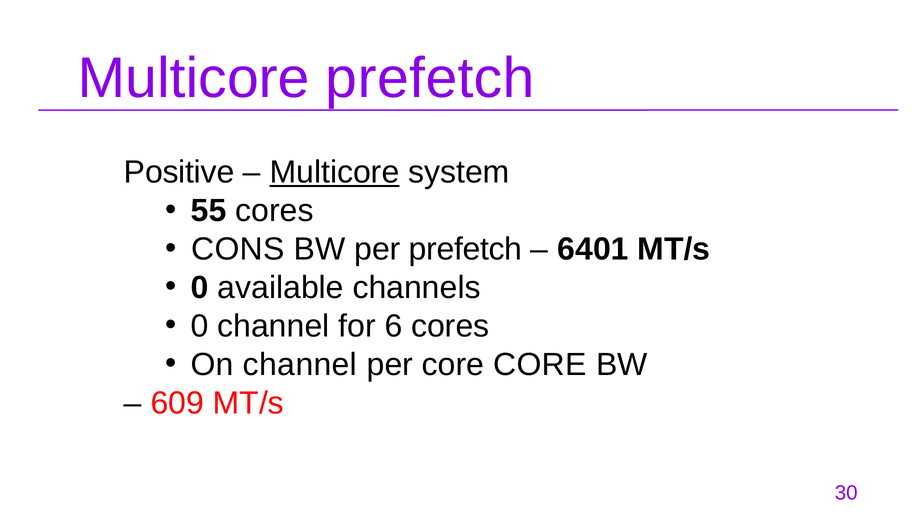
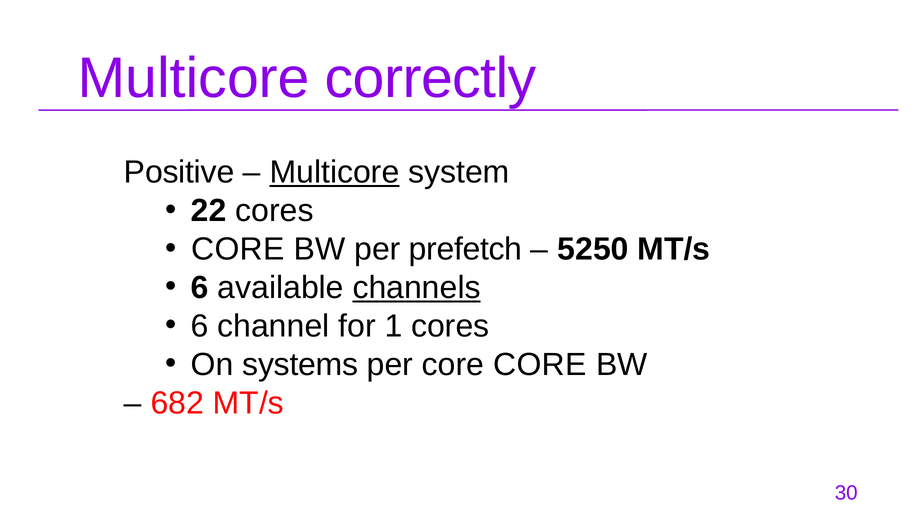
Multicore prefetch: prefetch -> correctly (431, 78)
55: 55 -> 22 (209, 211)
CONS: CONS -> CORE (238, 249)
6401: 6401 -> 5250 (593, 249)
0: 0 -> 6 (200, 287)
channels underline: none -> present (417, 287)
0: 0 -> 6 (200, 326)
6: 6 -> 1 (393, 326)
On channel: channel -> systems (300, 364)
609: 609 -> 682 (177, 403)
